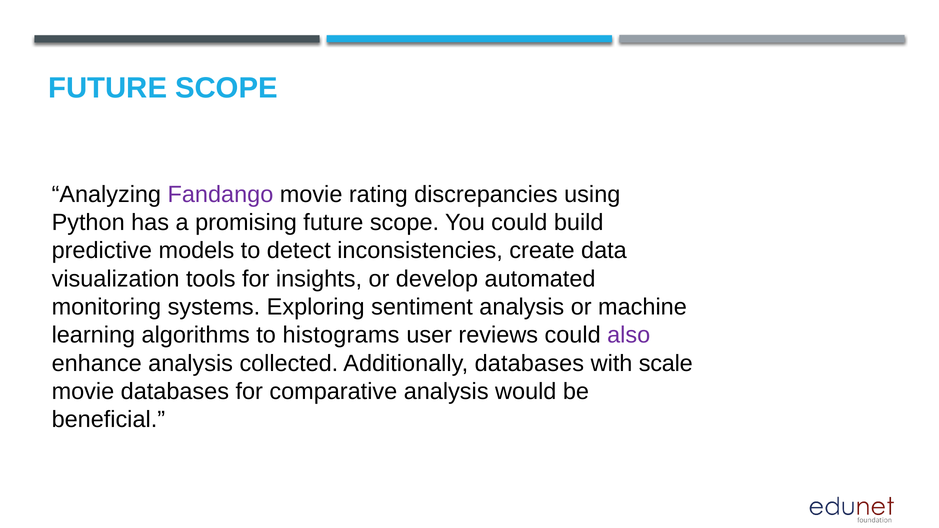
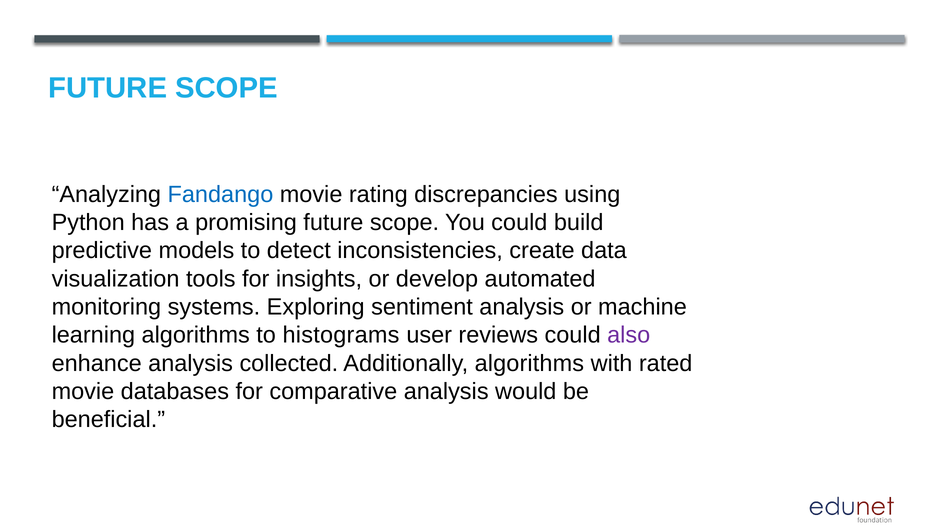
Fandango colour: purple -> blue (220, 194)
Additionally databases: databases -> algorithms (529, 363)
scale: scale -> rated (666, 363)
